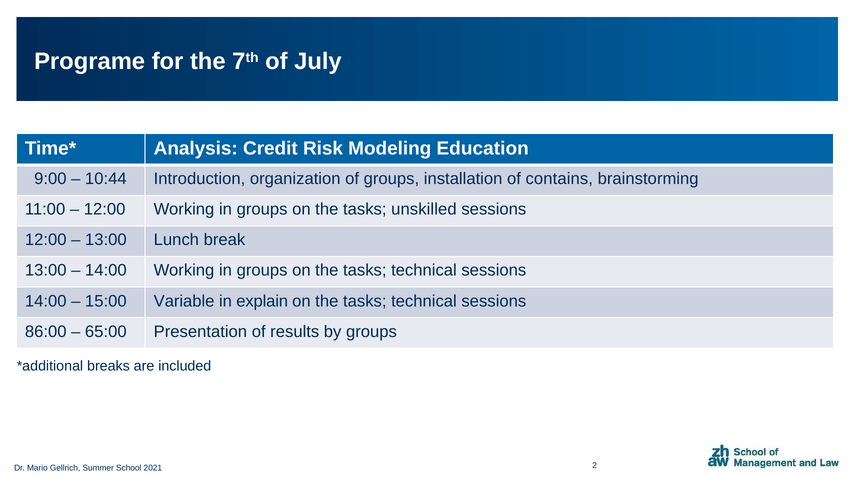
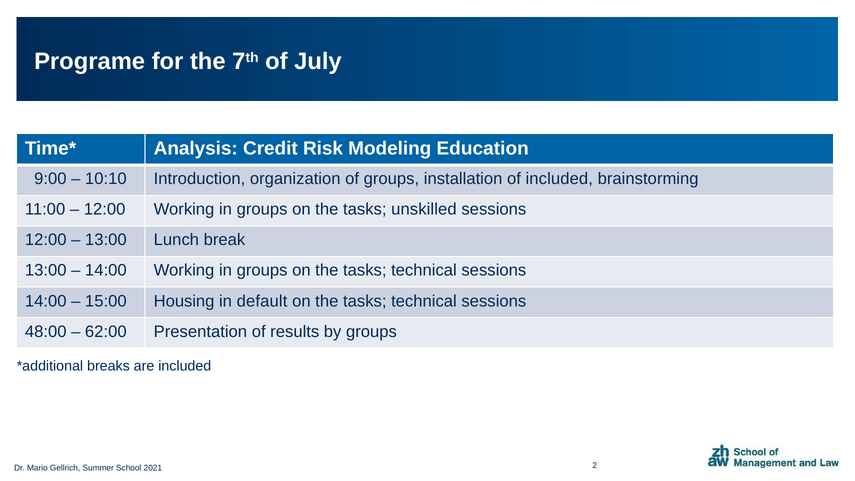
10:44: 10:44 -> 10:10 (106, 179)
of contains: contains -> included (559, 179)
Variable: Variable -> Housing (184, 301)
explain: explain -> default (262, 301)
86:00: 86:00 -> 48:00 (46, 332)
65:00: 65:00 -> 62:00 (106, 332)
